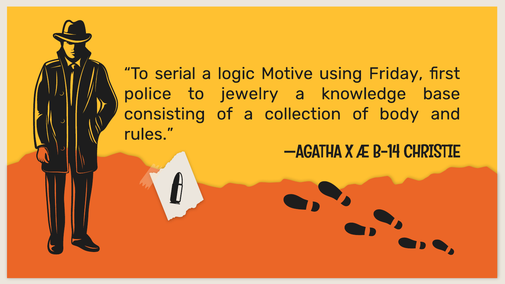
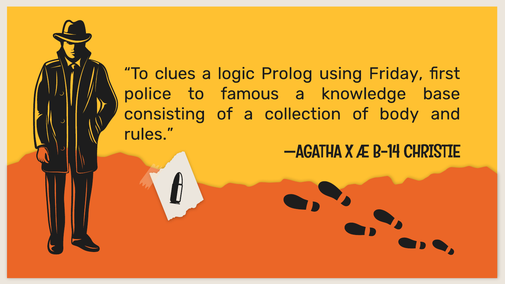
serial: serial -> clues (175, 74)
Motive: Motive -> Prolog (287, 74)
jewelry: jewelry -> famous (250, 94)
